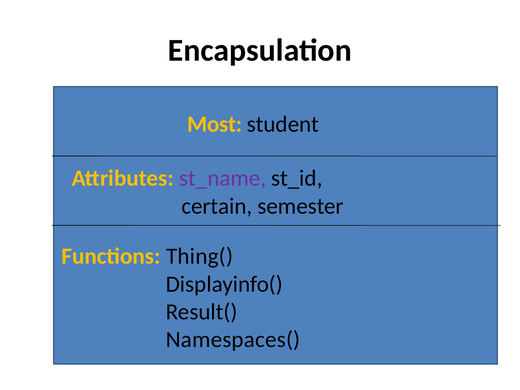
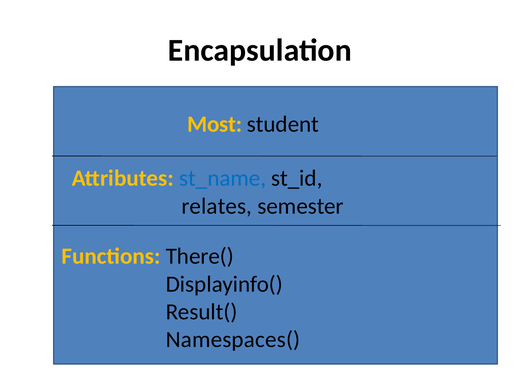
st_name colour: purple -> blue (223, 178)
certain: certain -> relates (217, 206)
Thing(: Thing( -> There( (200, 256)
